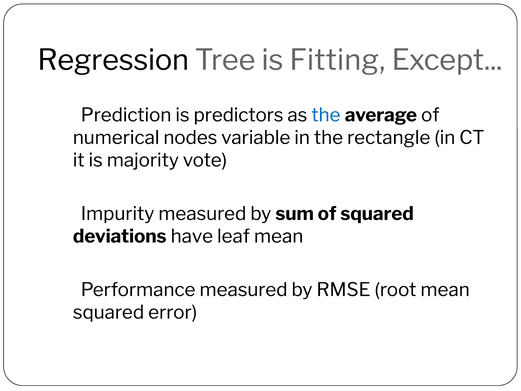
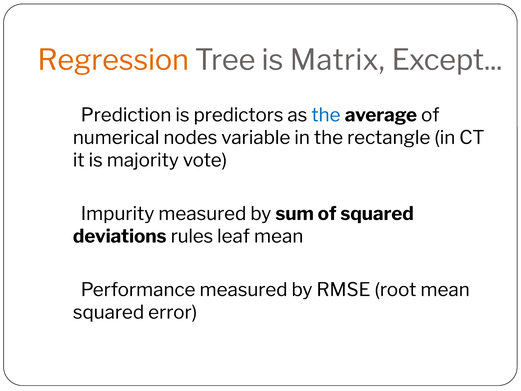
Regression colour: black -> orange (113, 60)
Fitting: Fitting -> Matrix (337, 60)
have: have -> rules (192, 236)
